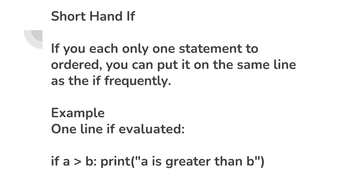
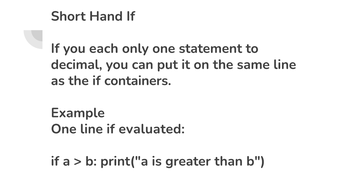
ordered: ordered -> decimal (77, 65)
frequently: frequently -> containers (138, 81)
